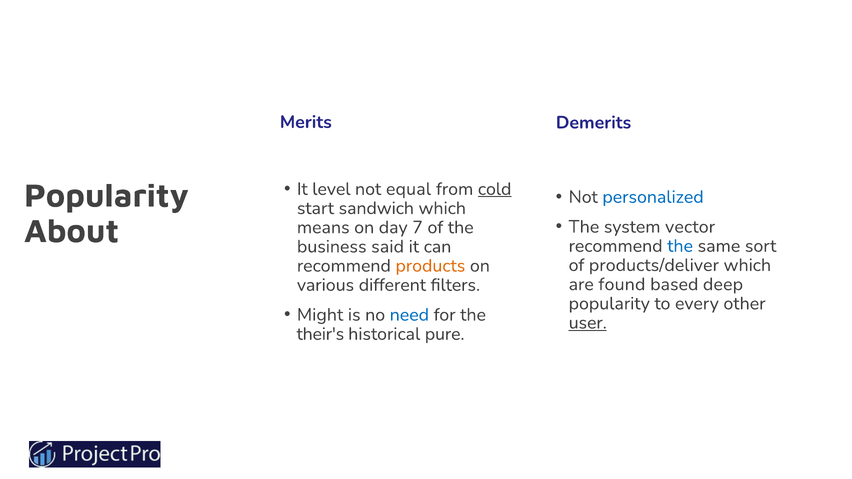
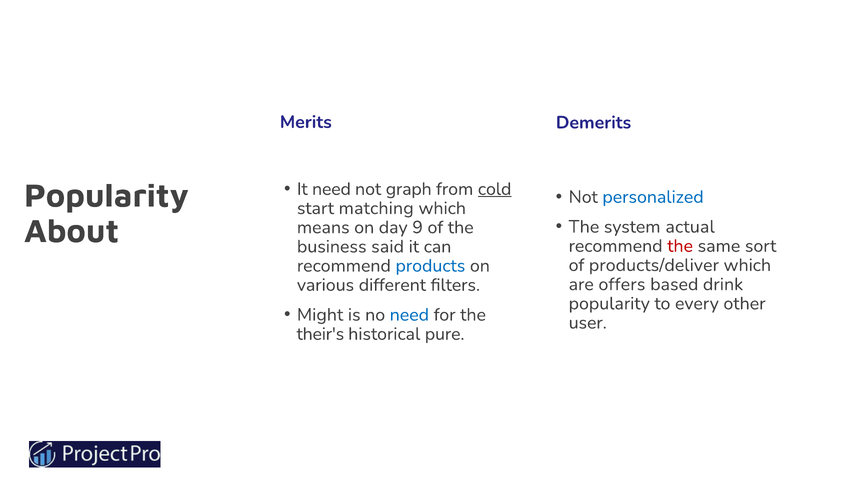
It level: level -> need (331, 189)
equal: equal -> graph (409, 189)
sandwich: sandwich -> matching (376, 208)
vector: vector -> actual (690, 227)
7: 7 -> 9 (418, 227)
the colour: blue -> red (680, 246)
products colour: orange -> blue (430, 266)
found: found -> offers (622, 284)
deep: deep -> drink (723, 284)
user underline: present -> none (588, 323)
